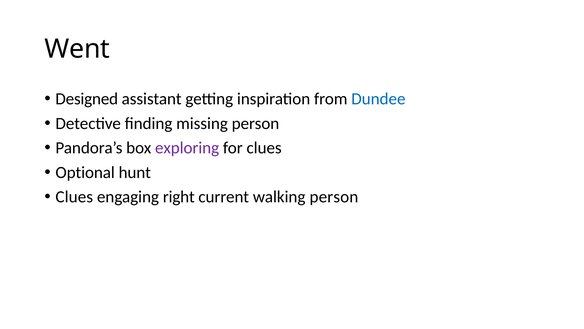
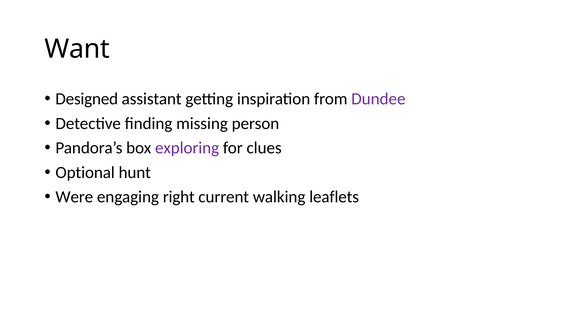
Went: Went -> Want (77, 49)
Dundee colour: blue -> purple (378, 99)
Clues: Clues -> Were (74, 197)
walking person: person -> leaflets (334, 197)
